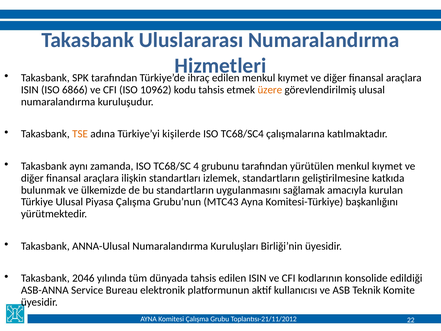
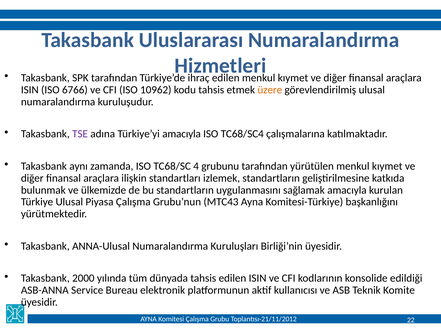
6866: 6866 -> 6766 (75, 90)
TSE colour: orange -> purple (80, 134)
Türkiye’yi kişilerde: kişilerde -> amacıyla (182, 134)
2046: 2046 -> 2000 (83, 278)
